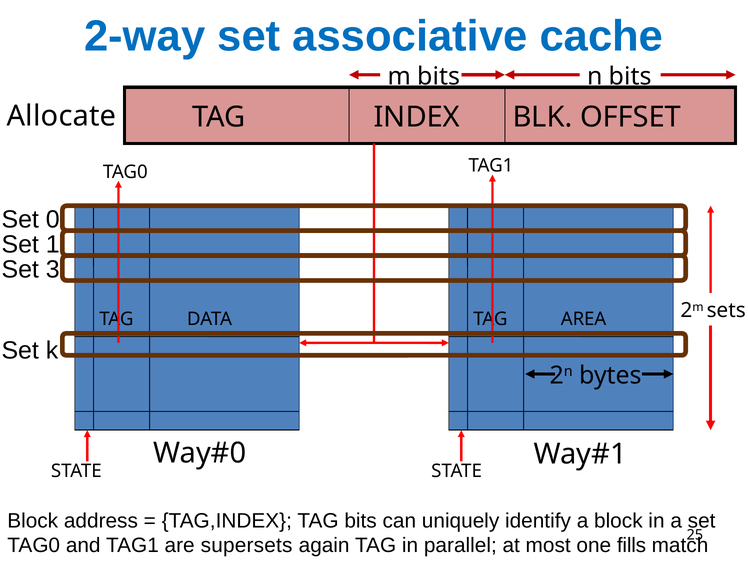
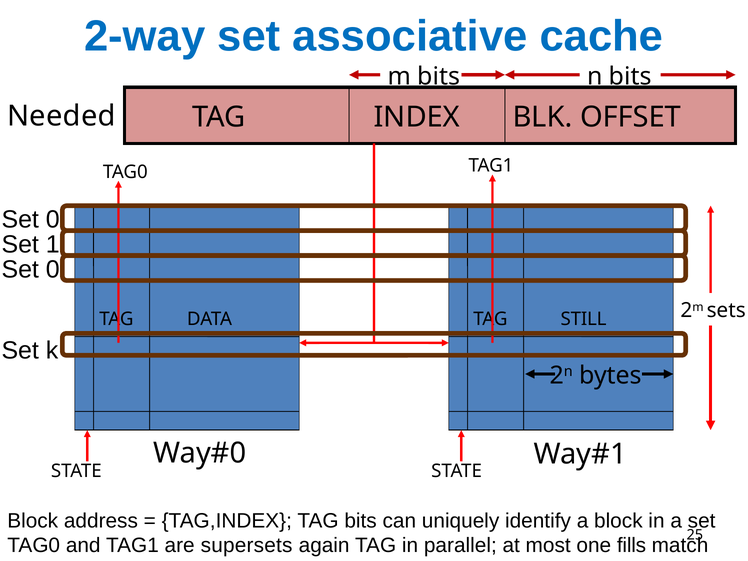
Allocate: Allocate -> Needed (61, 116)
3: 3 -> 0 (53, 269)
AREA: AREA -> STILL (584, 319)
